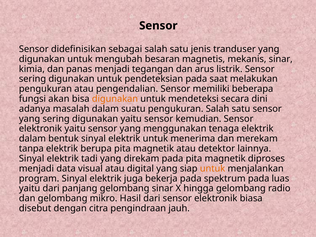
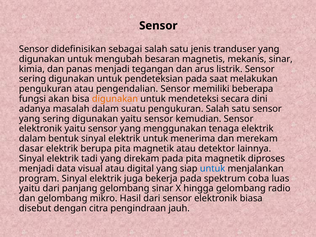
tanpa: tanpa -> dasar (31, 149)
untuk colour: orange -> blue (213, 169)
spektrum pada: pada -> coba (259, 178)
